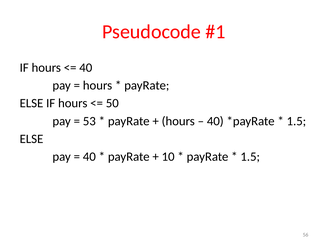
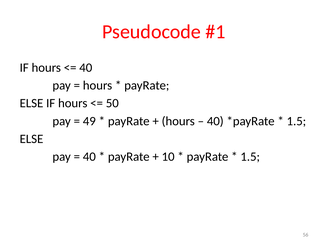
53: 53 -> 49 (89, 121)
